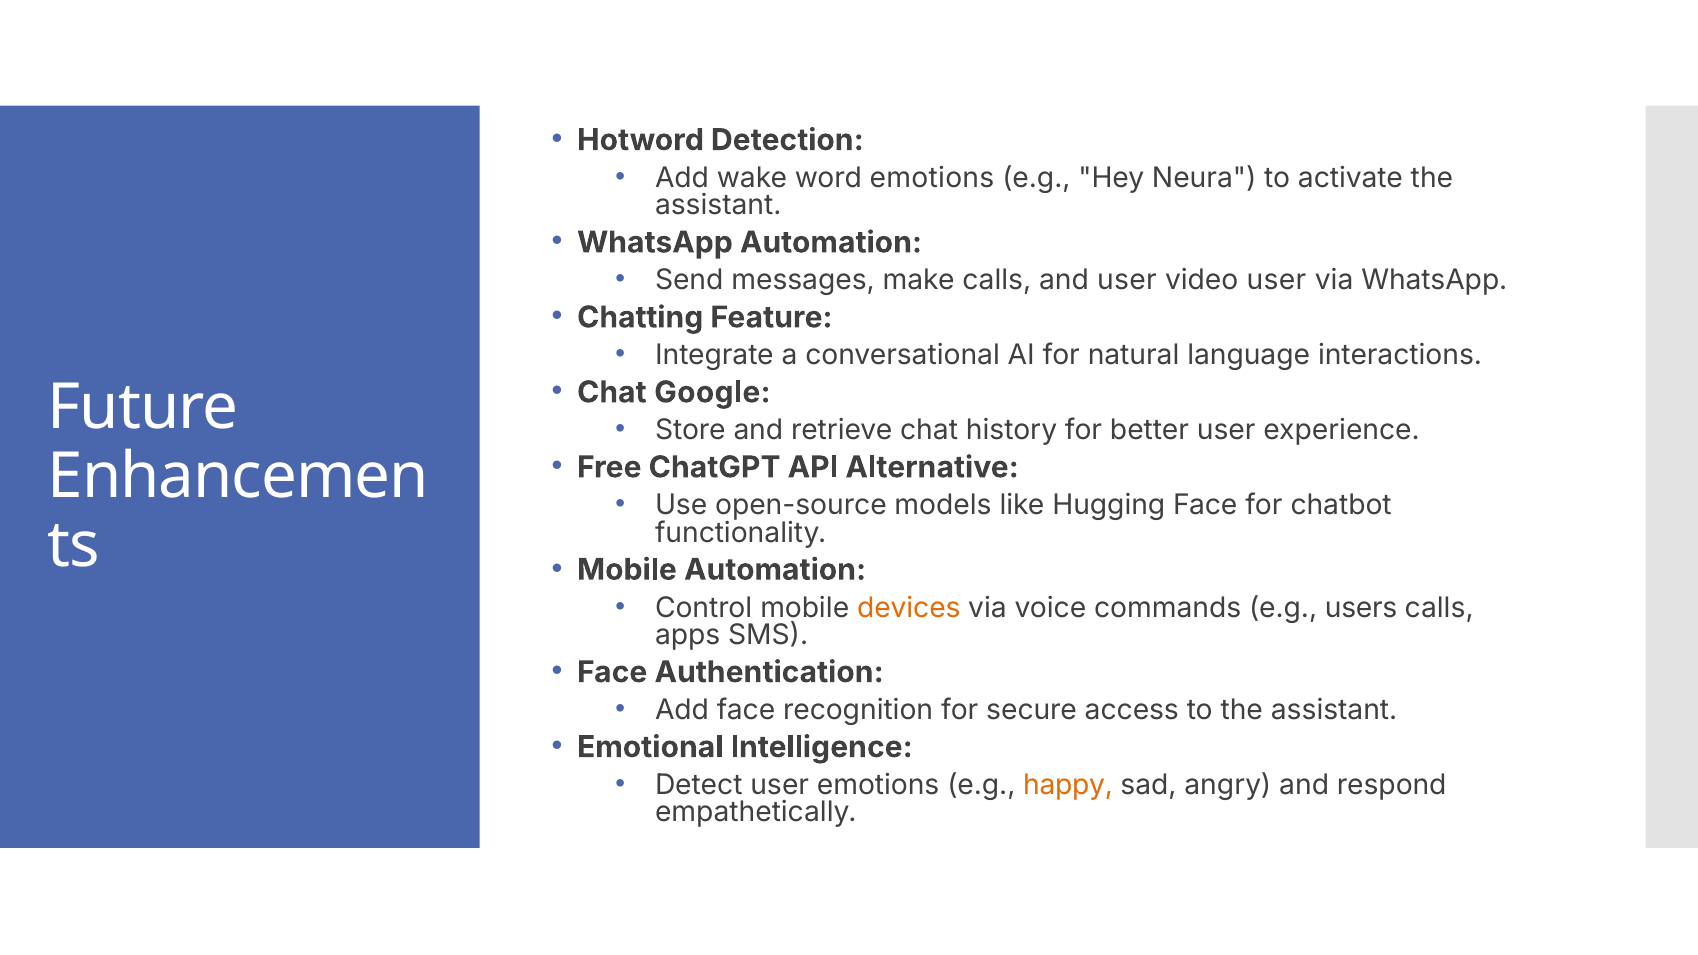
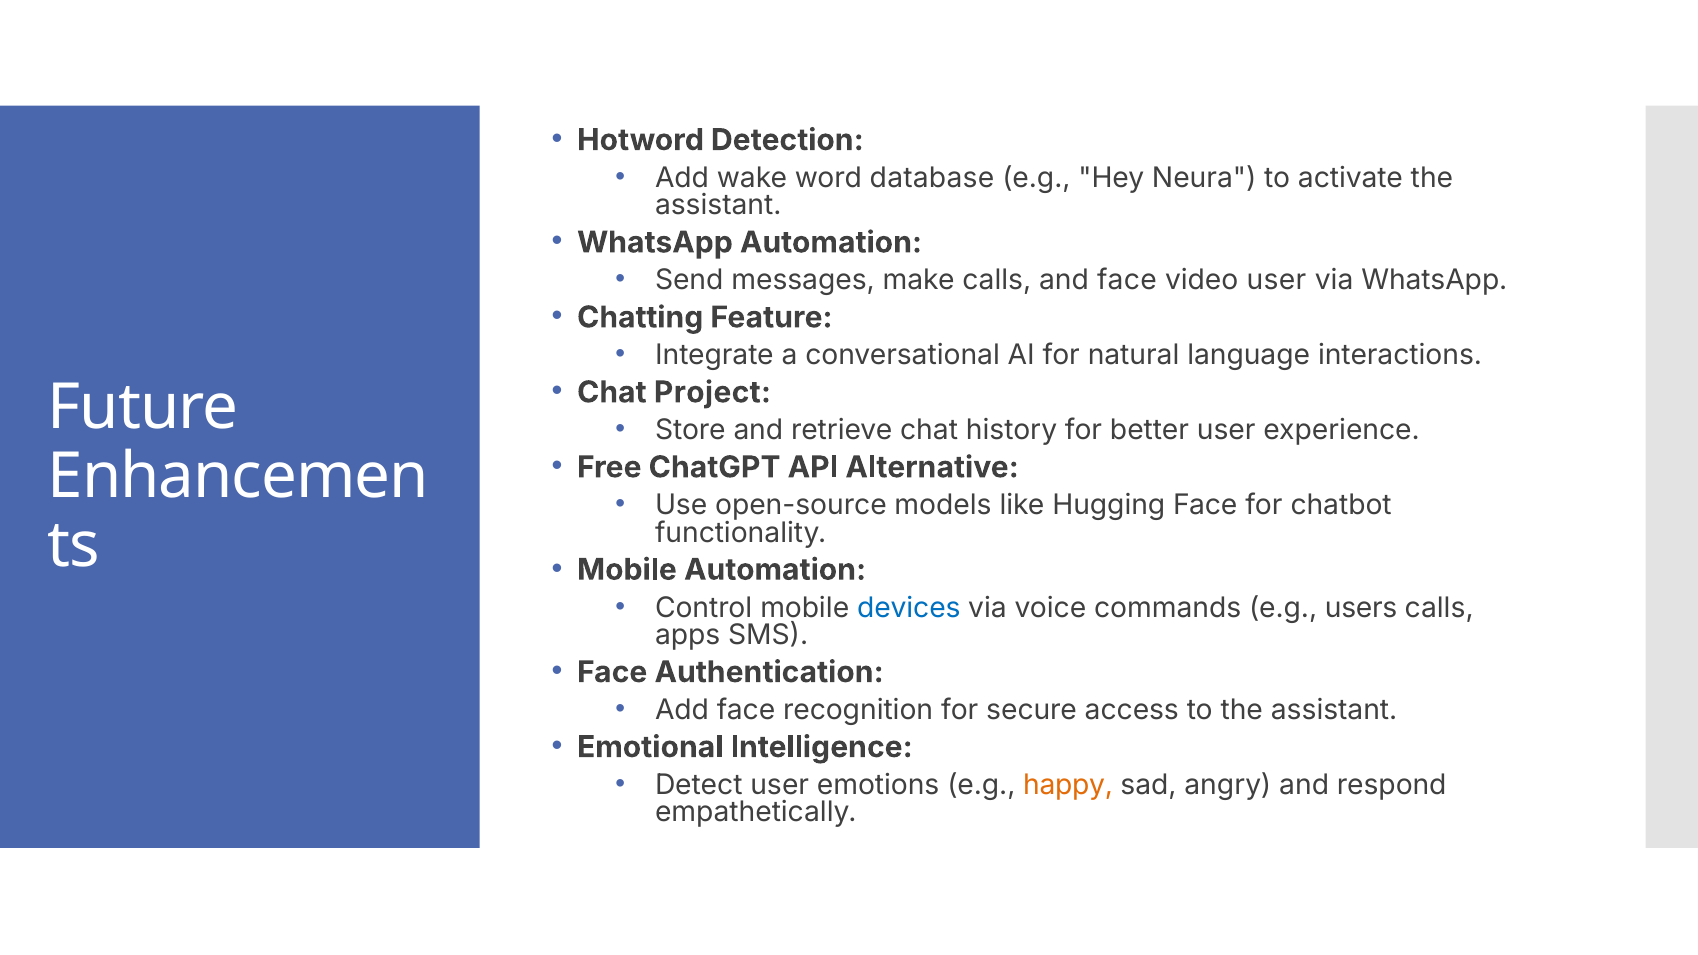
word emotions: emotions -> database (932, 178)
and user: user -> face (1127, 281)
Google: Google -> Project (712, 392)
devices colour: orange -> blue (909, 608)
